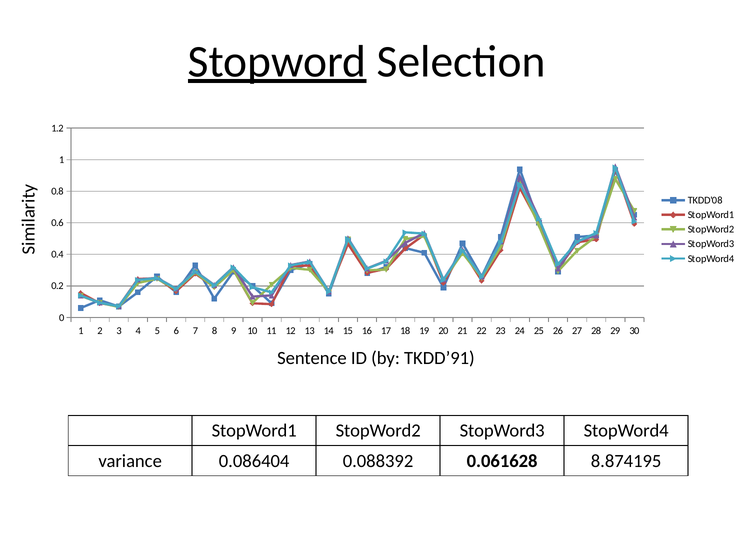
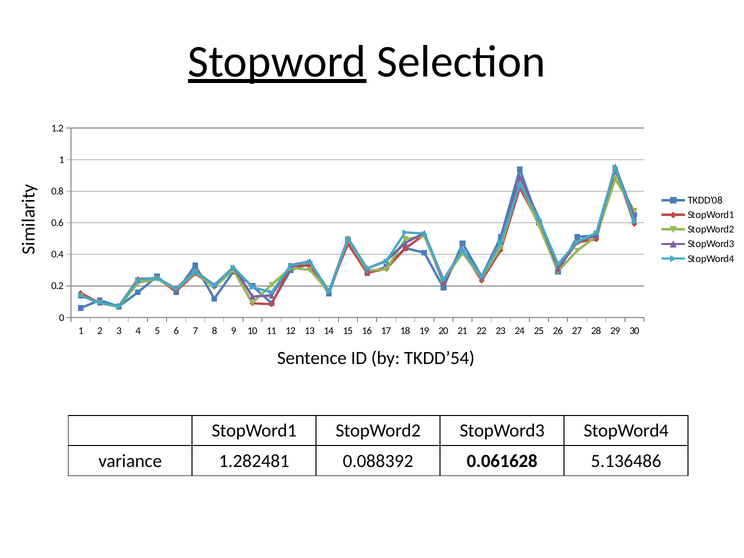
TKDD’91: TKDD’91 -> TKDD’54 (439, 358)
0.086404: 0.086404 -> 1.282481 (254, 461)
8.874195: 8.874195 -> 5.136486 (626, 461)
